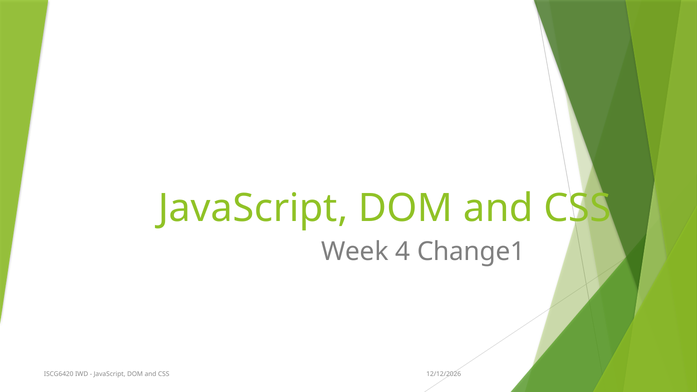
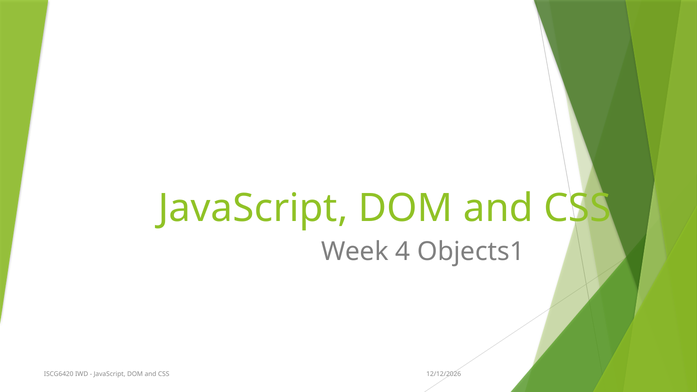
Change1: Change1 -> Objects1 (471, 252)
